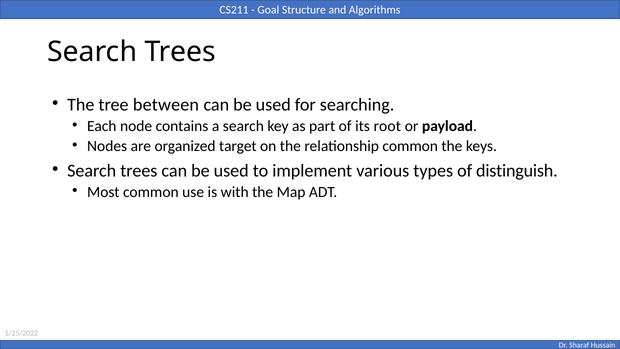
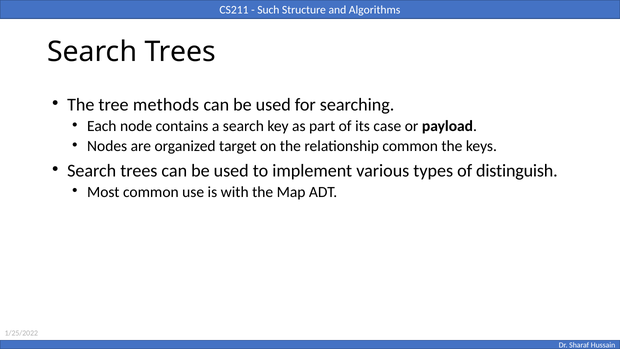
Goal: Goal -> Such (268, 10)
between: between -> methods (166, 105)
root: root -> case (387, 126)
